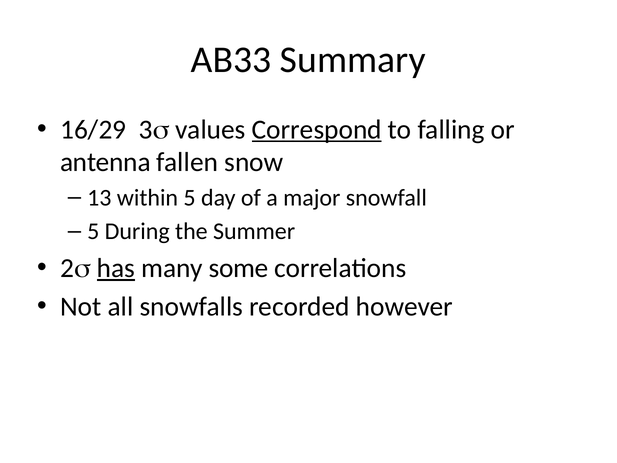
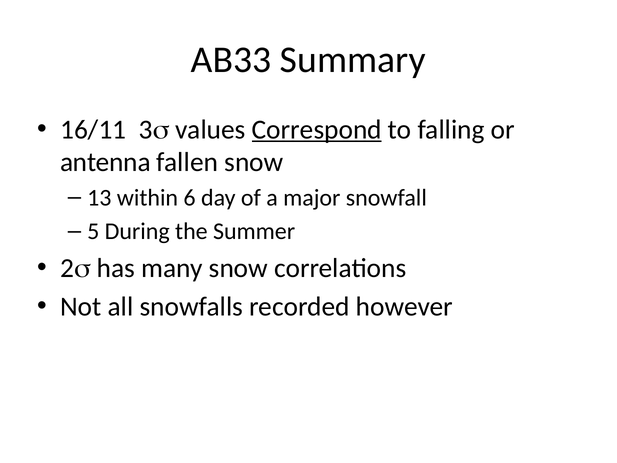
16/29: 16/29 -> 16/11 (93, 129)
within 5: 5 -> 6 (190, 198)
has underline: present -> none (116, 268)
many some: some -> snow (238, 268)
